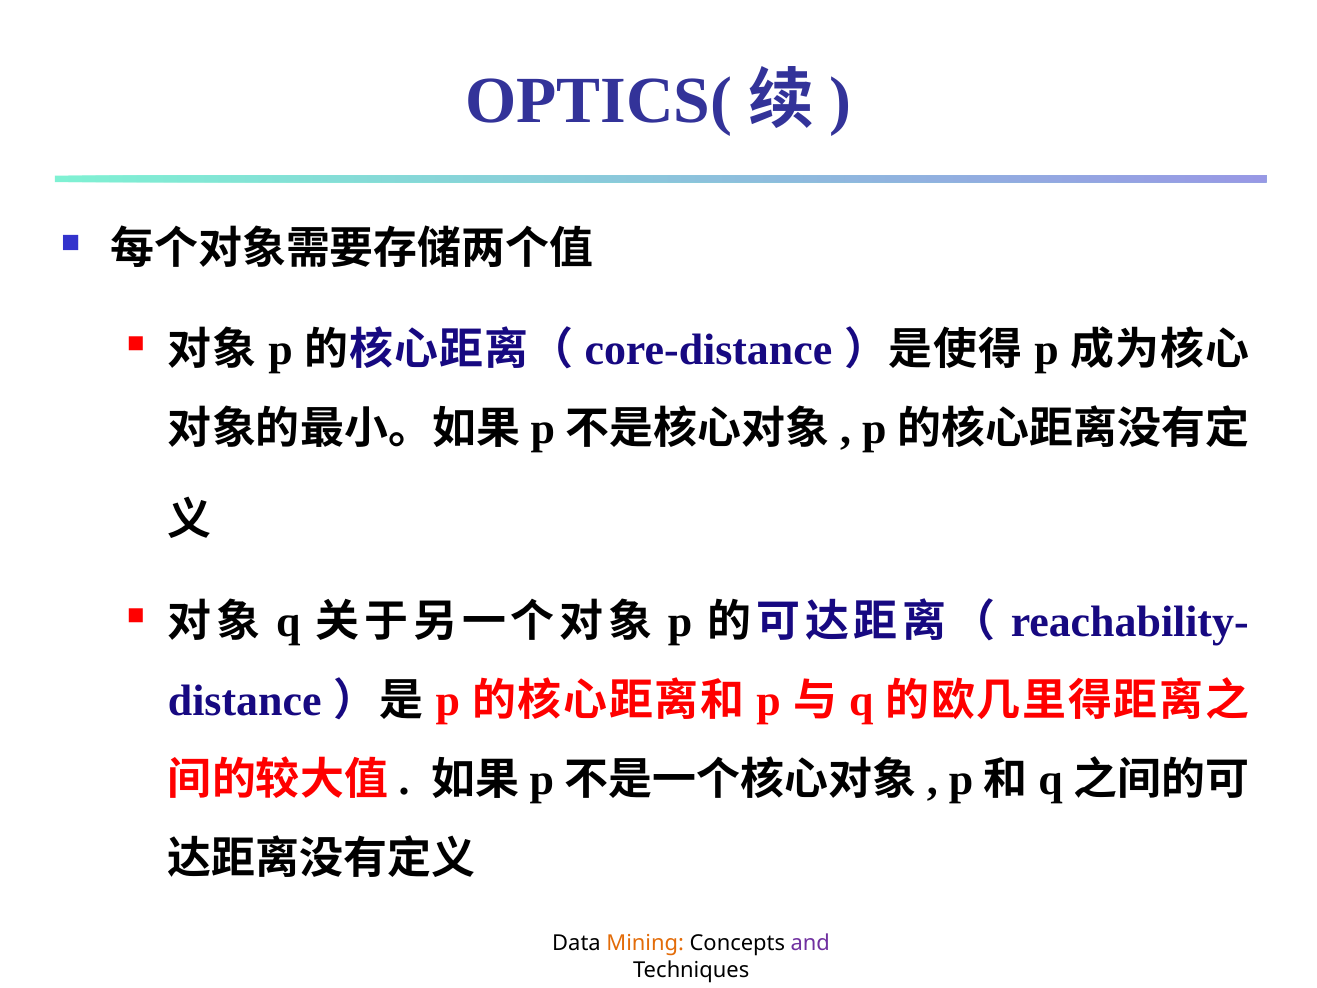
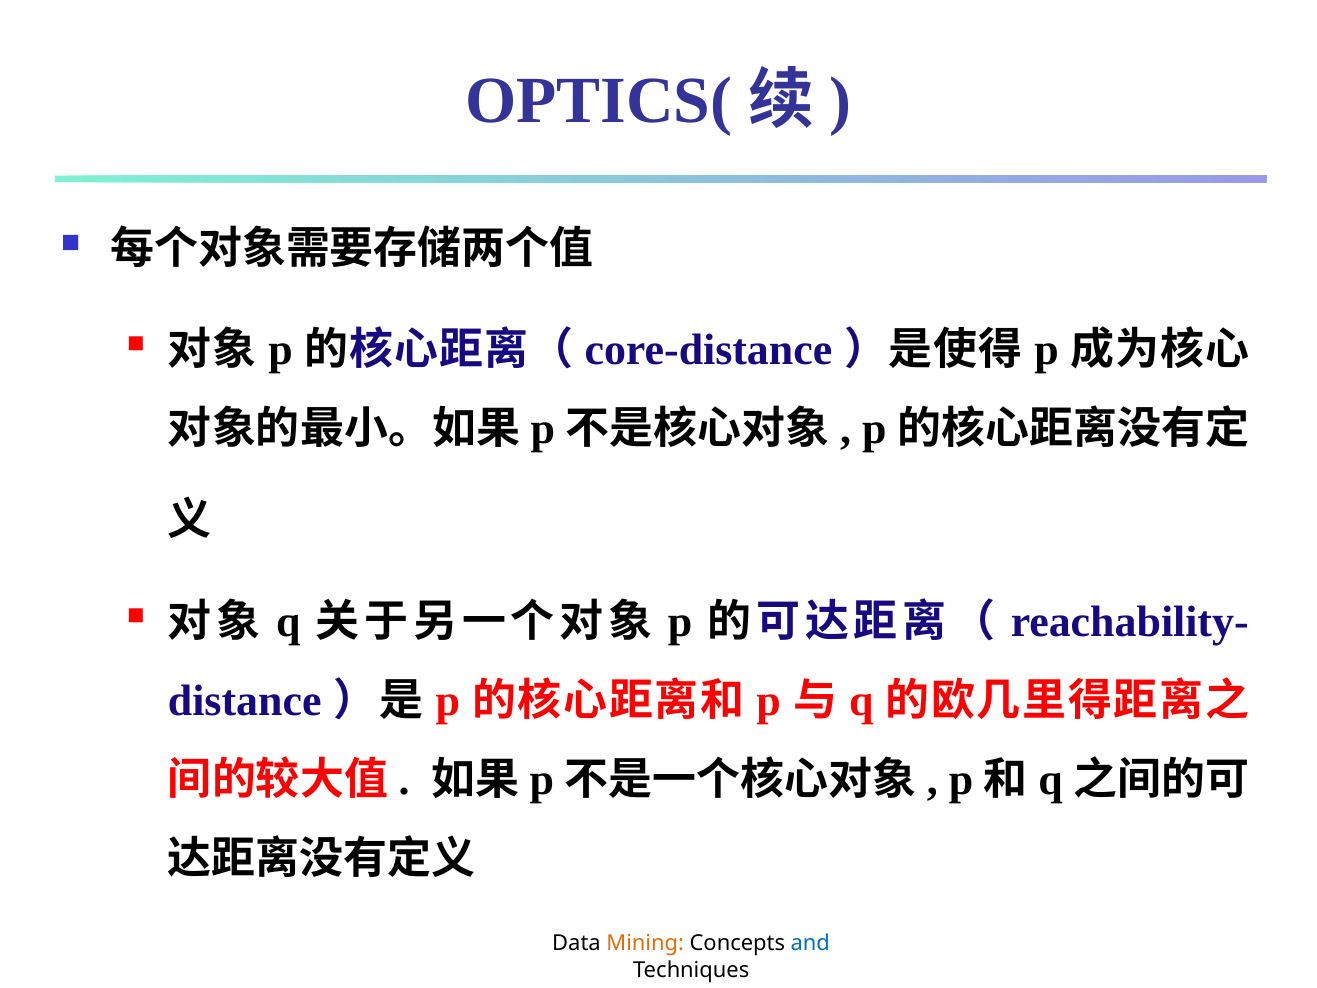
and colour: purple -> blue (810, 943)
